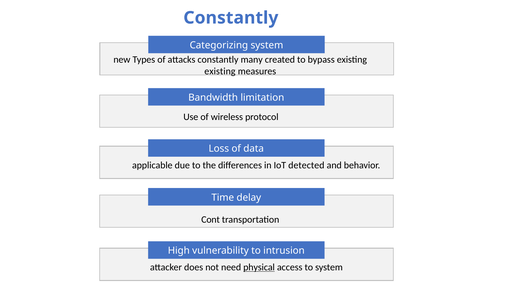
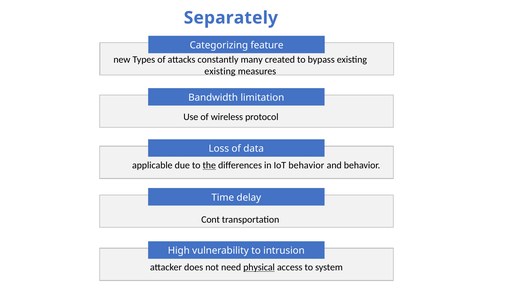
Constantly: Constantly -> Separately (231, 18)
Categorizing system: system -> feature (267, 45)
the underline: none -> present (209, 165)
IoT detected: detected -> behavior (306, 165)
